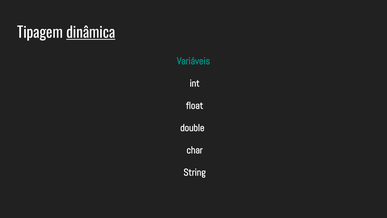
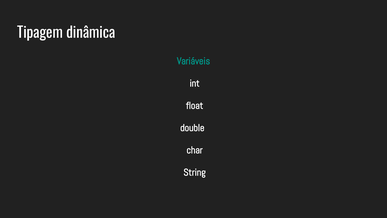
dinâmica underline: present -> none (91, 33)
